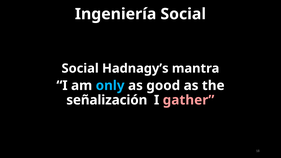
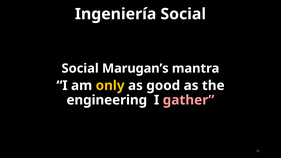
Hadnagy’s: Hadnagy’s -> Marugan’s (135, 68)
only colour: light blue -> yellow (110, 86)
señalización: señalización -> engineering (107, 100)
